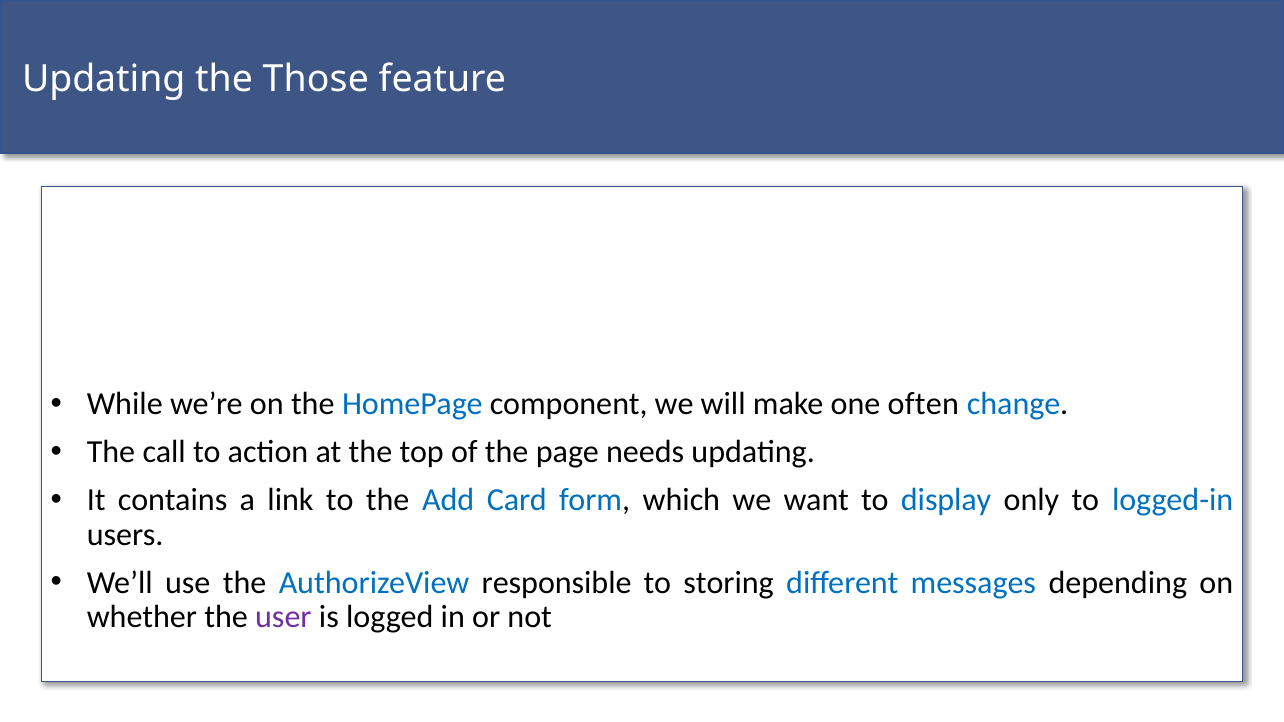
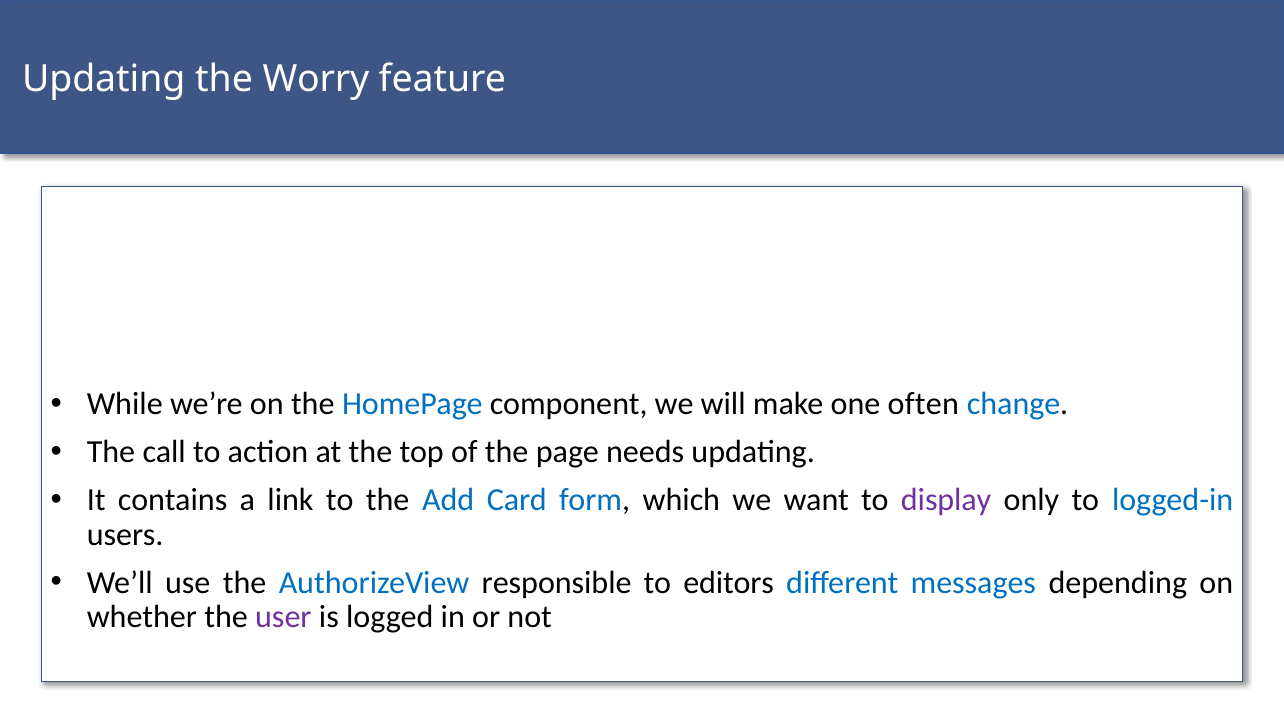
Those: Those -> Worry (316, 79)
display colour: blue -> purple (946, 500)
storing: storing -> editors (729, 583)
